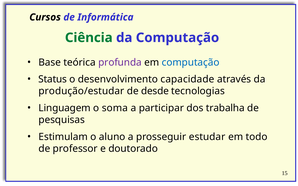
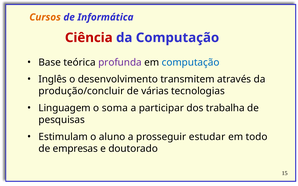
Cursos colour: black -> orange (45, 17)
Ciência colour: green -> red (89, 38)
Status: Status -> Inglês (53, 79)
capacidade: capacidade -> transmitem (187, 79)
produção/estudar: produção/estudar -> produção/concluir (81, 91)
desde: desde -> várias (155, 91)
professor: professor -> empresas (75, 149)
